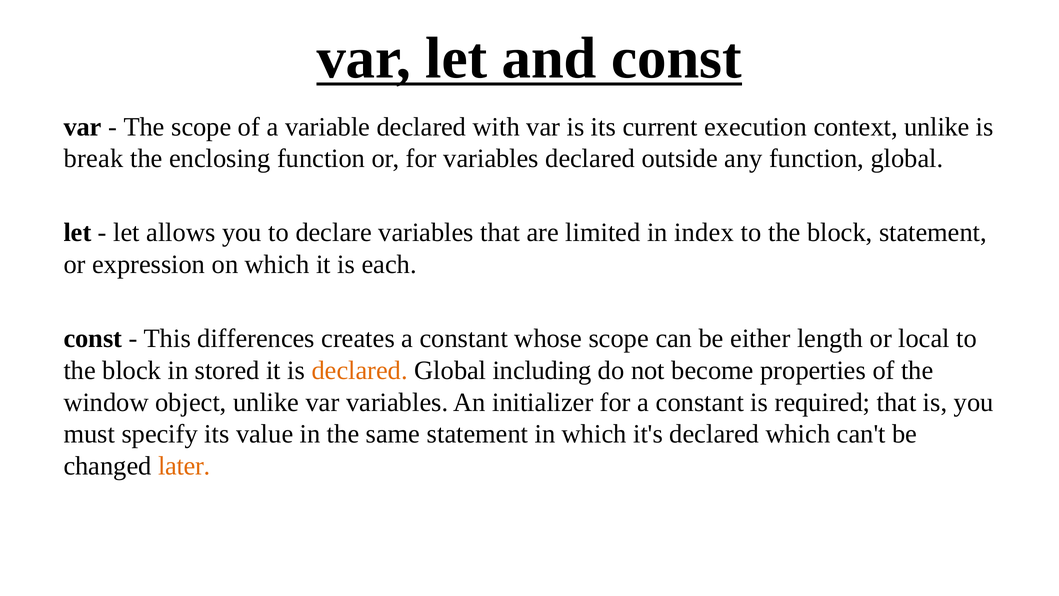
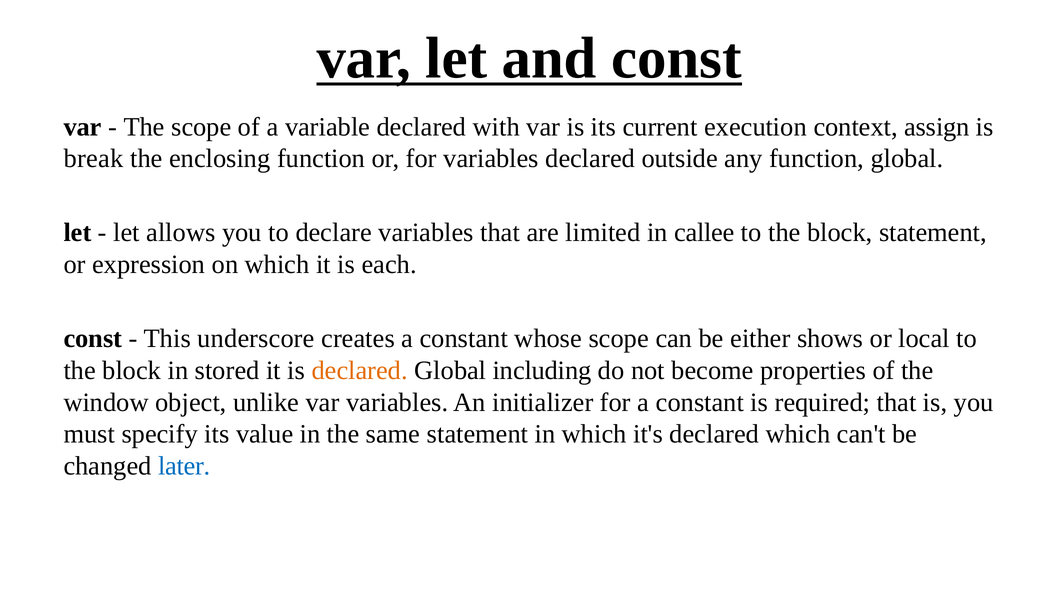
context unlike: unlike -> assign (937, 127)
index: index -> callee (704, 233)
differences: differences -> underscore (256, 339)
length: length -> shows (830, 339)
later colour: orange -> blue (184, 466)
